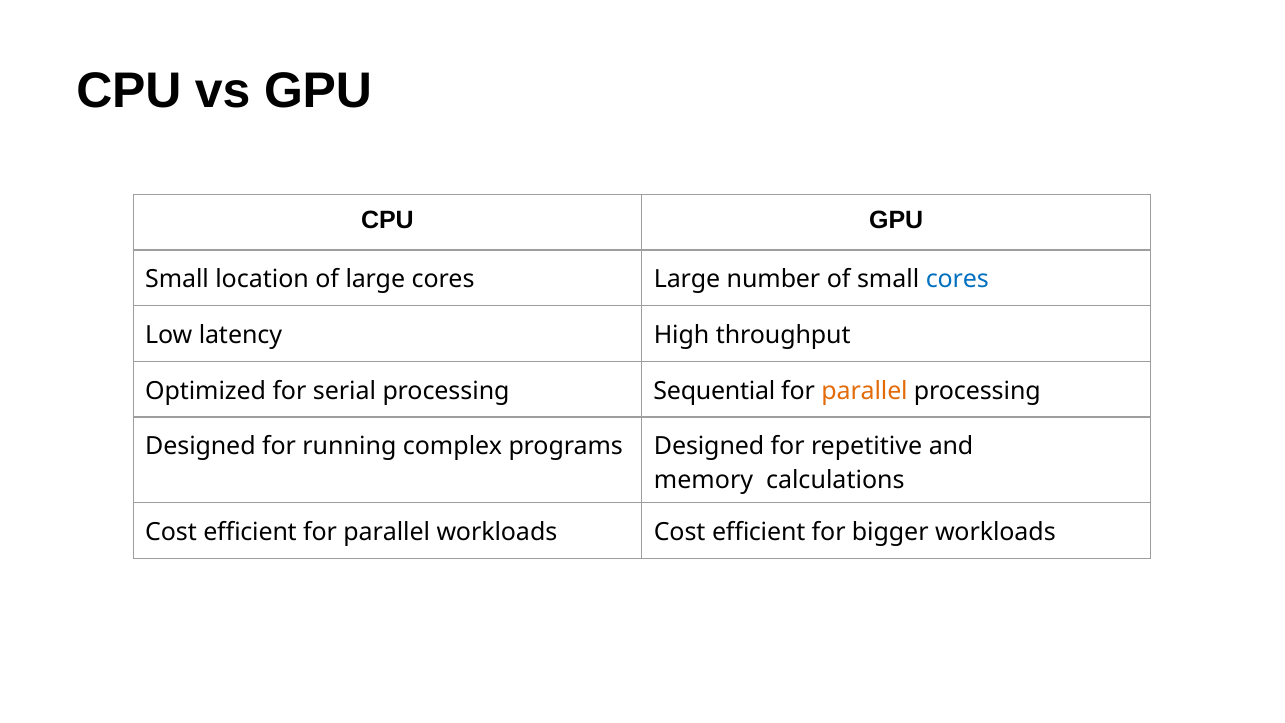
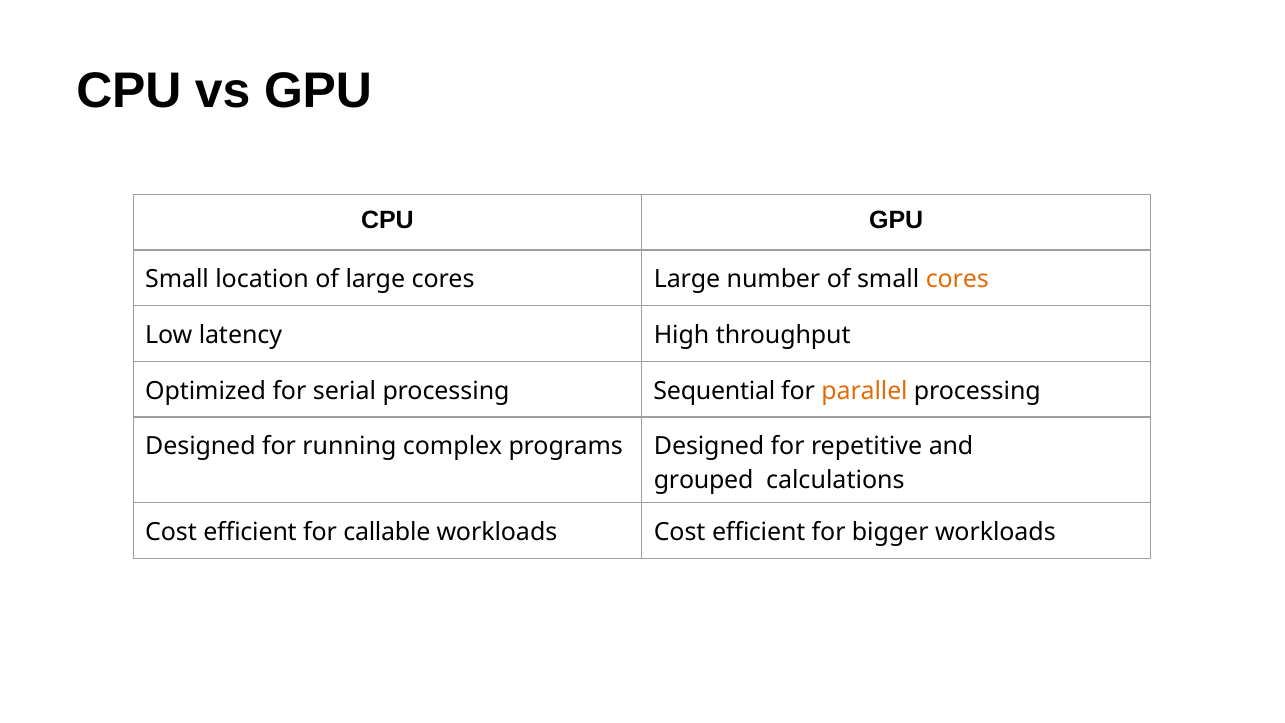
cores colour: blue -> orange (957, 280)
memory: memory -> grouped (704, 481)
efficient for parallel: parallel -> callable (387, 532)
